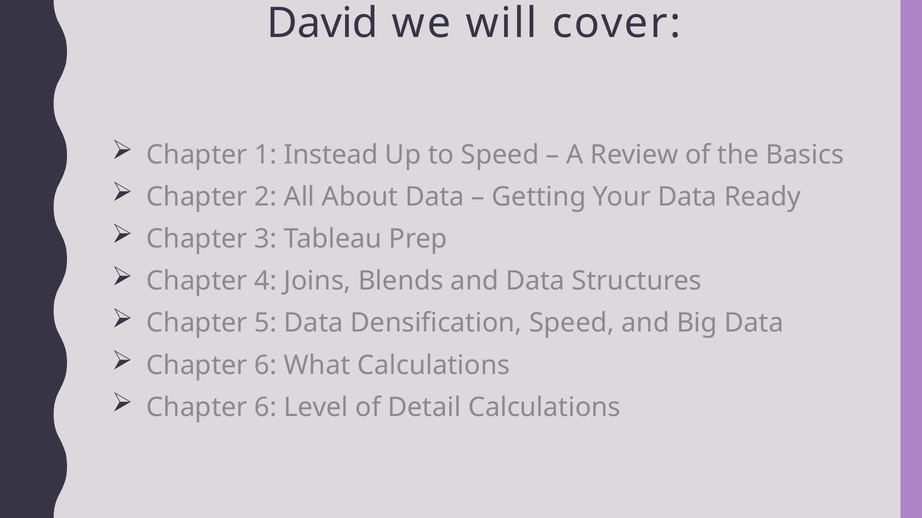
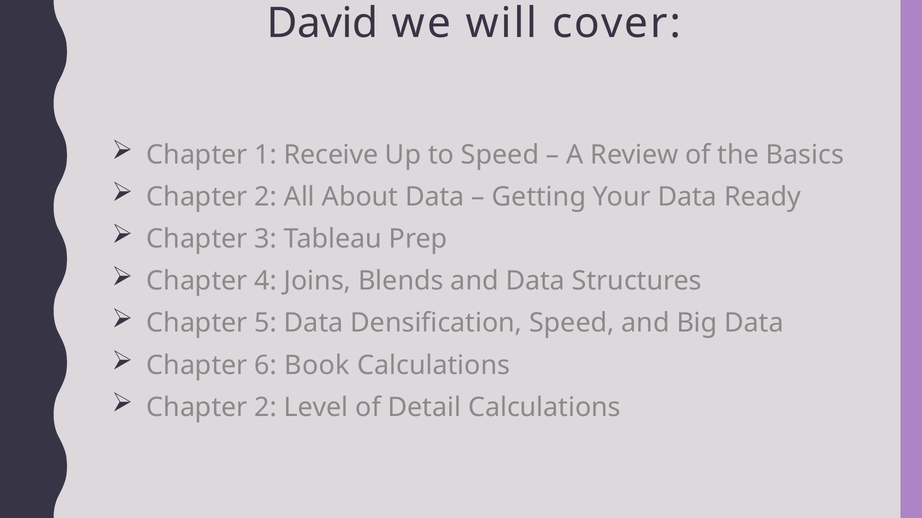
Instead: Instead -> Receive (331, 155)
What: What -> Book (317, 366)
6: 6 -> 2 (266, 408)
